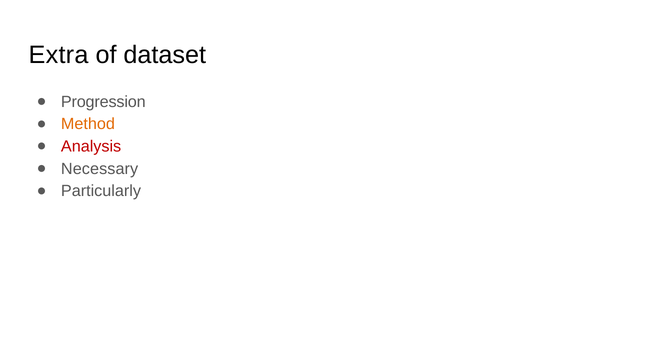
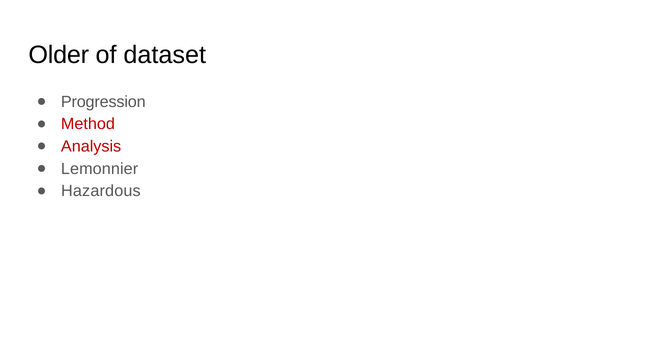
Extra: Extra -> Older (59, 55)
Method colour: orange -> red (88, 124)
Necessary: Necessary -> Lemonnier (100, 169)
Particularly: Particularly -> Hazardous (101, 191)
